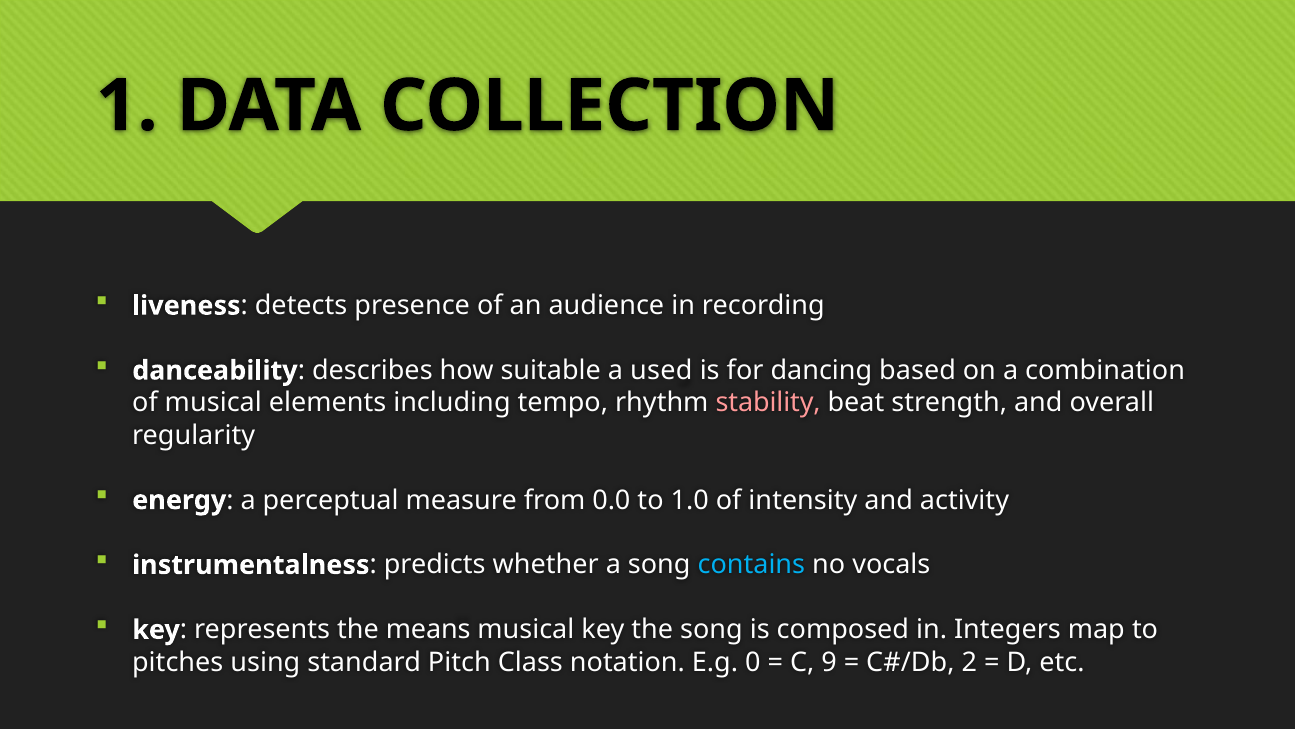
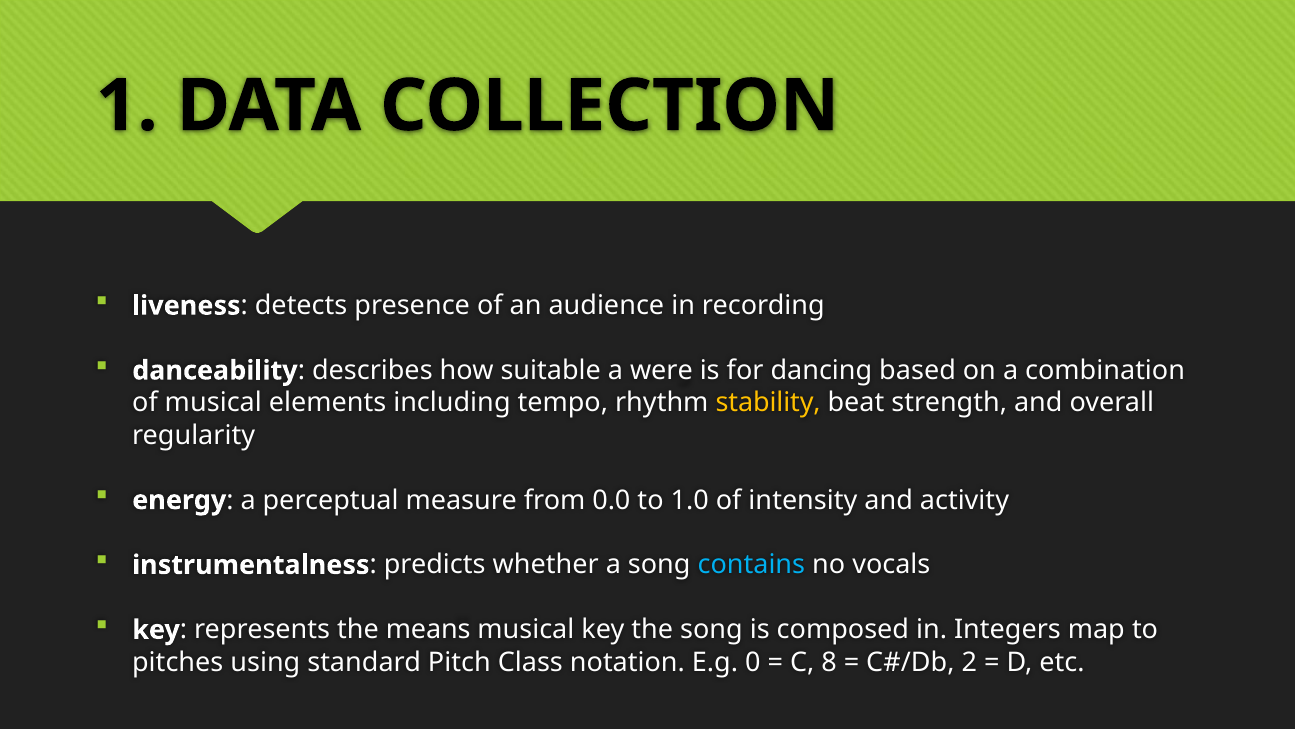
used: used -> were (661, 370)
stability colour: pink -> yellow (768, 403)
9: 9 -> 8 (829, 662)
